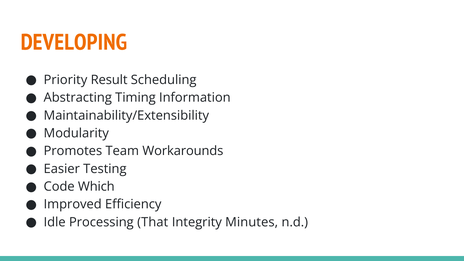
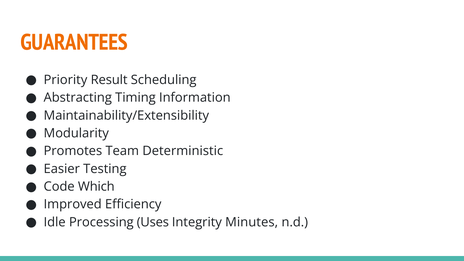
DEVELOPING: DEVELOPING -> GUARANTEES (74, 42)
Workarounds: Workarounds -> Deterministic (183, 151)
That: That -> Uses (153, 222)
